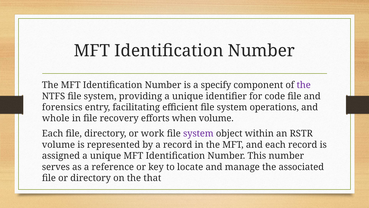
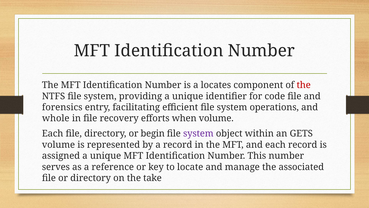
specify: specify -> locates (216, 85)
the colour: purple -> red (304, 85)
work: work -> begin (153, 133)
RSTR: RSTR -> GETS (301, 133)
that: that -> take (152, 178)
